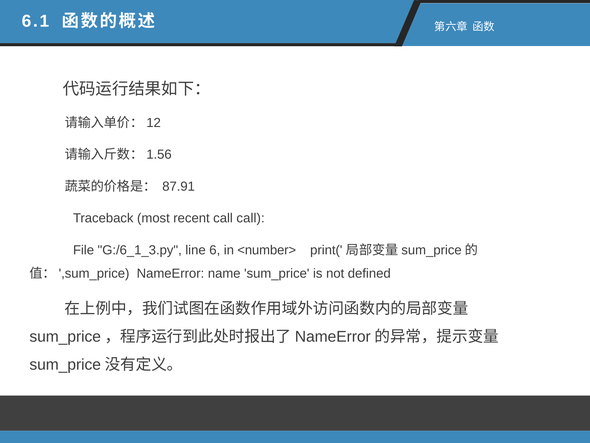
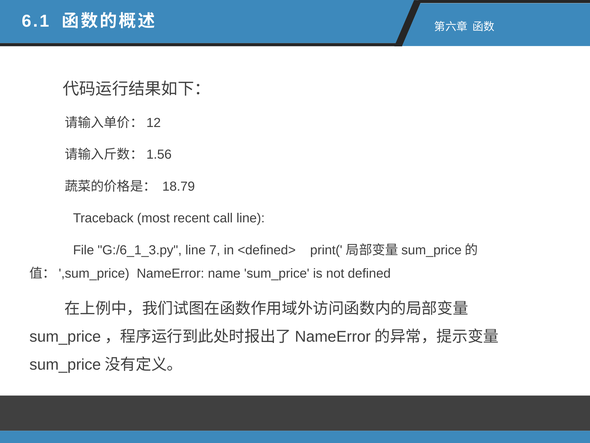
87.91: 87.91 -> 18.79 (179, 186)
call call: call -> line (251, 218)
6: 6 -> 7 (215, 250)
<number>: <number> -> <defined> (267, 250)
